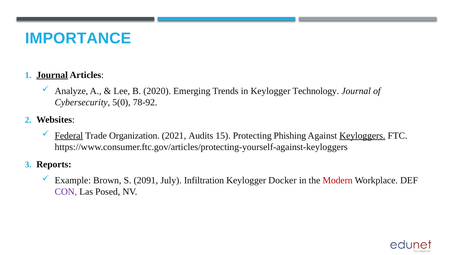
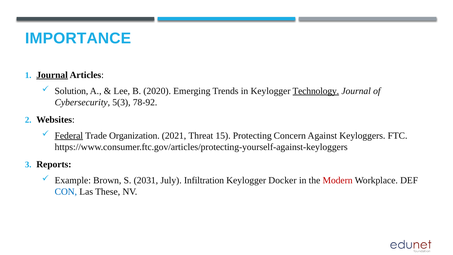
Analyze: Analyze -> Solution (71, 91)
Technology underline: none -> present (316, 91)
5(0: 5(0 -> 5(3 (121, 102)
Audits: Audits -> Threat (201, 136)
Phishing: Phishing -> Concern (290, 136)
Keyloggers underline: present -> none (362, 136)
2091: 2091 -> 2031 (146, 180)
CON colour: purple -> blue (66, 192)
Posed: Posed -> These (108, 192)
